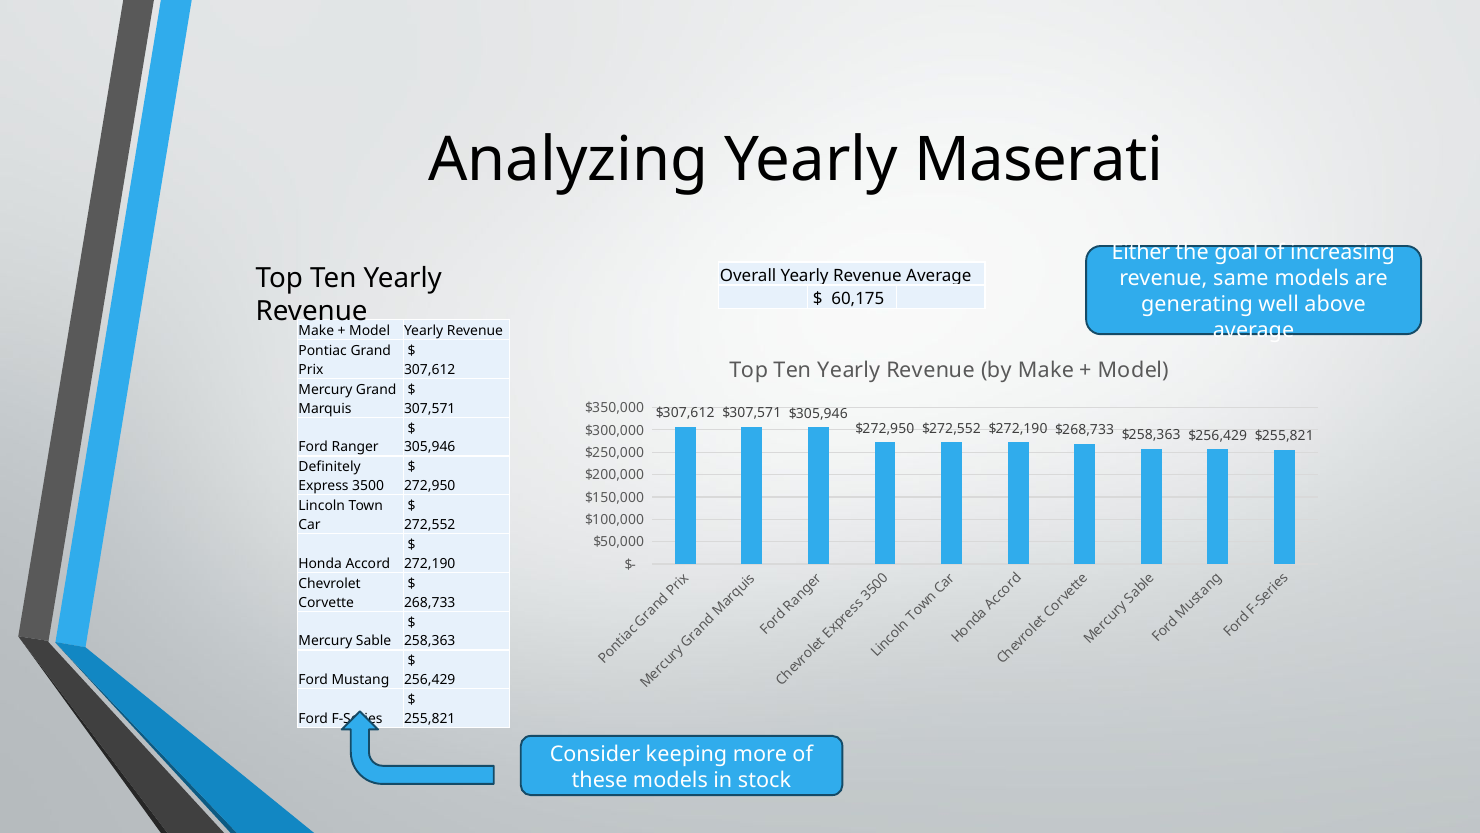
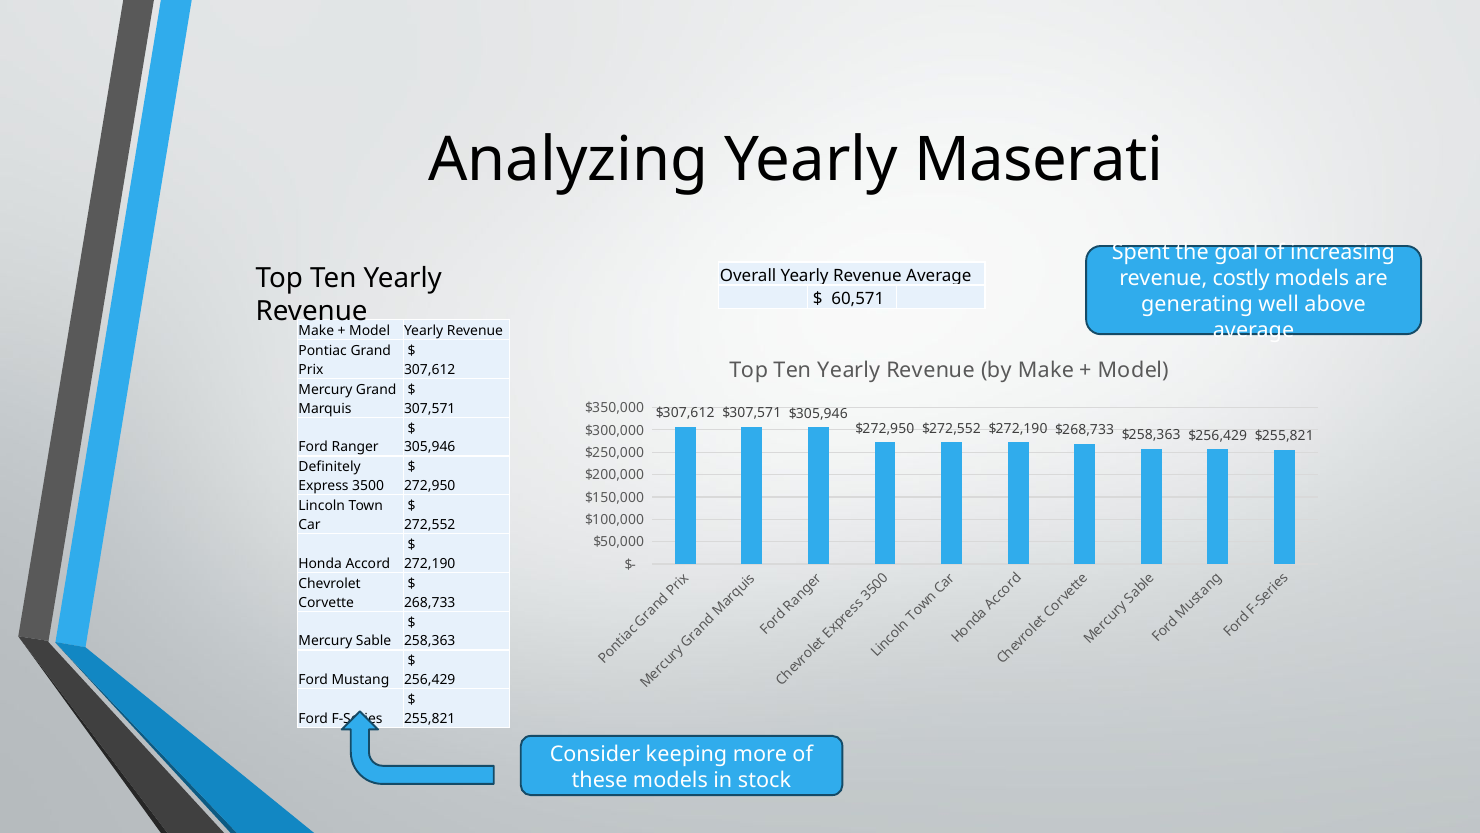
Either: Either -> Spent (1141, 252)
same: same -> costly (1241, 278)
60,175: 60,175 -> 60,571 (858, 299)
